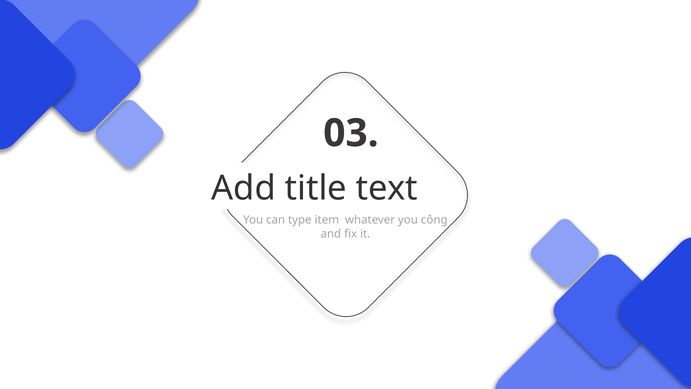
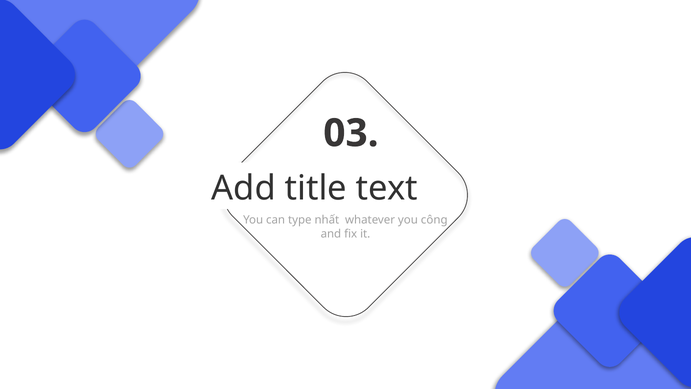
item: item -> nhất (327, 220)
